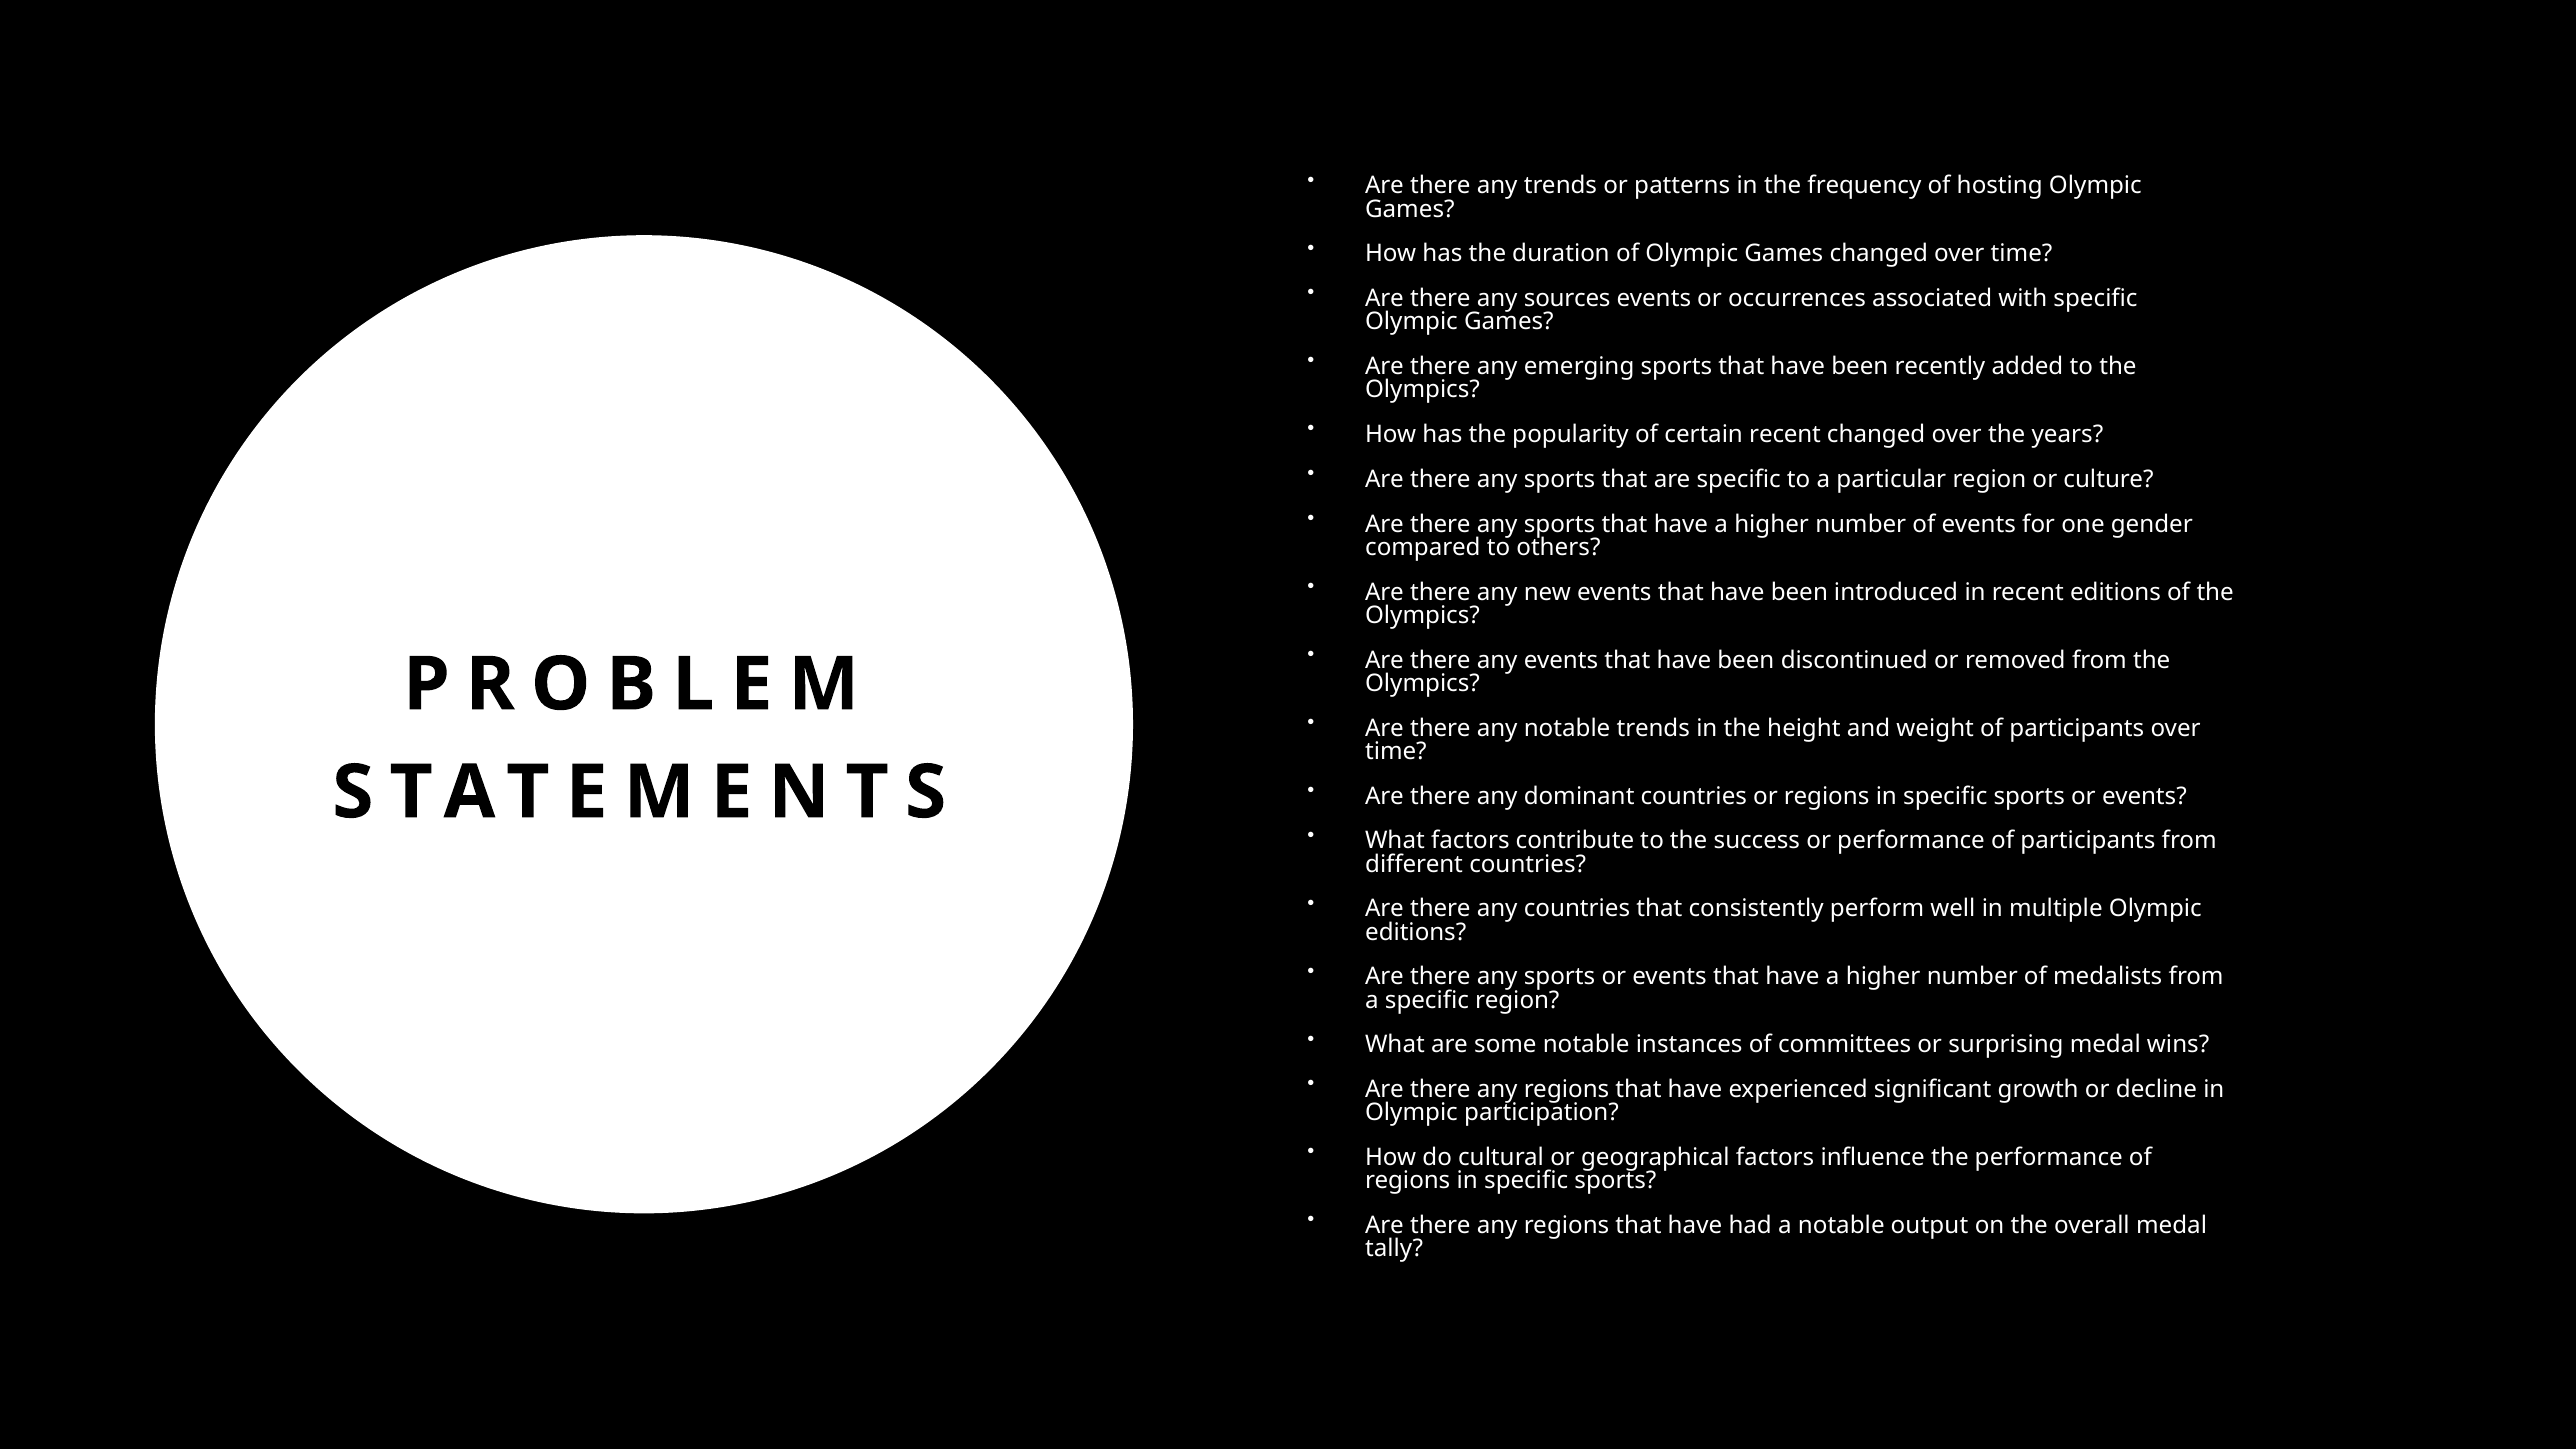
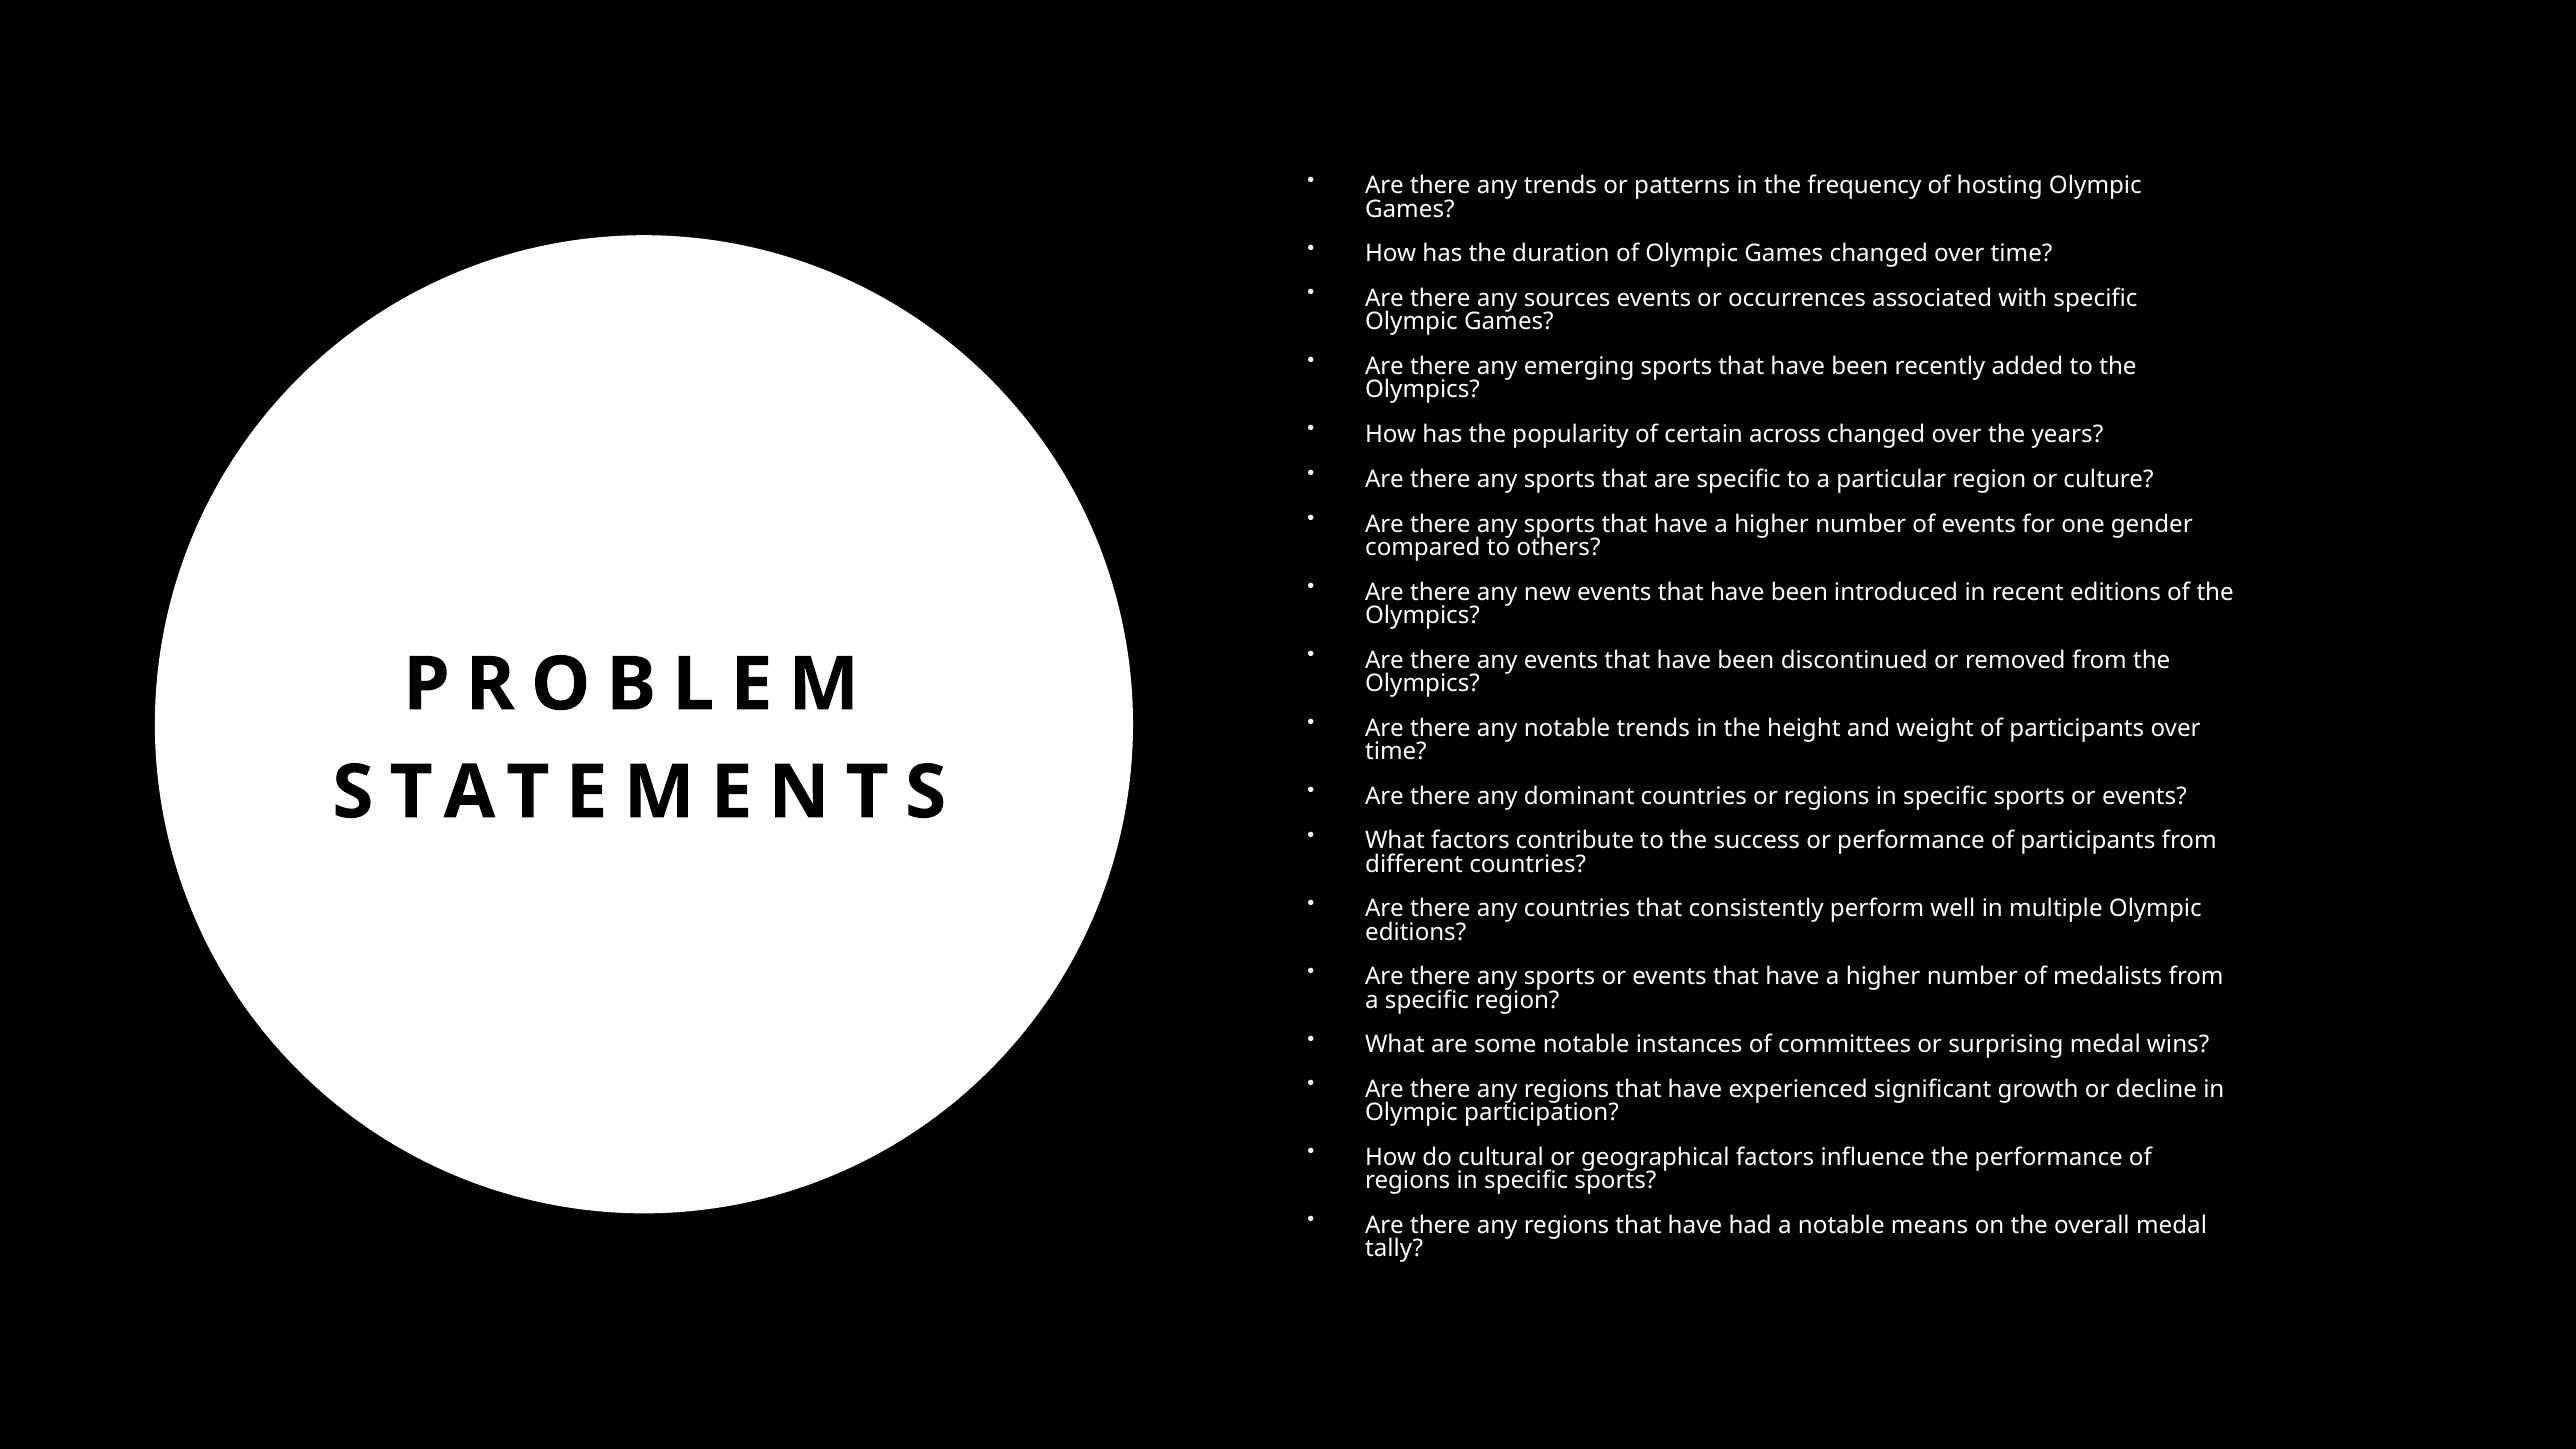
certain recent: recent -> across (1785, 435)
output: output -> means (1929, 1226)
